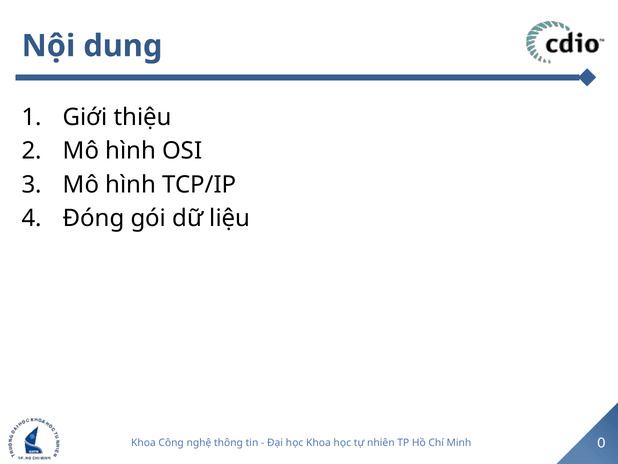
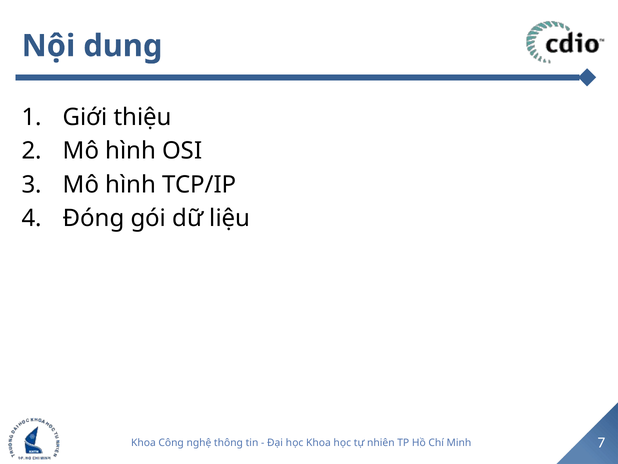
0: 0 -> 7 (601, 442)
